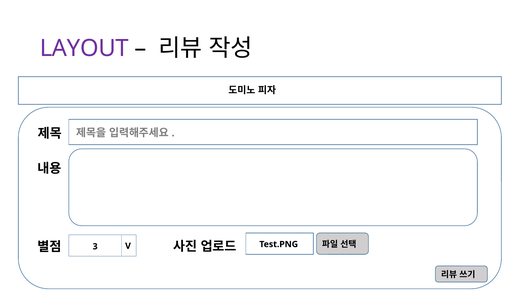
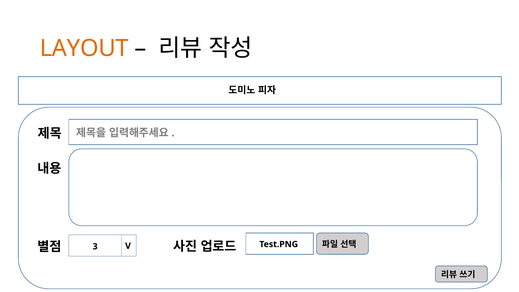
LAYOUT colour: purple -> orange (84, 48)
